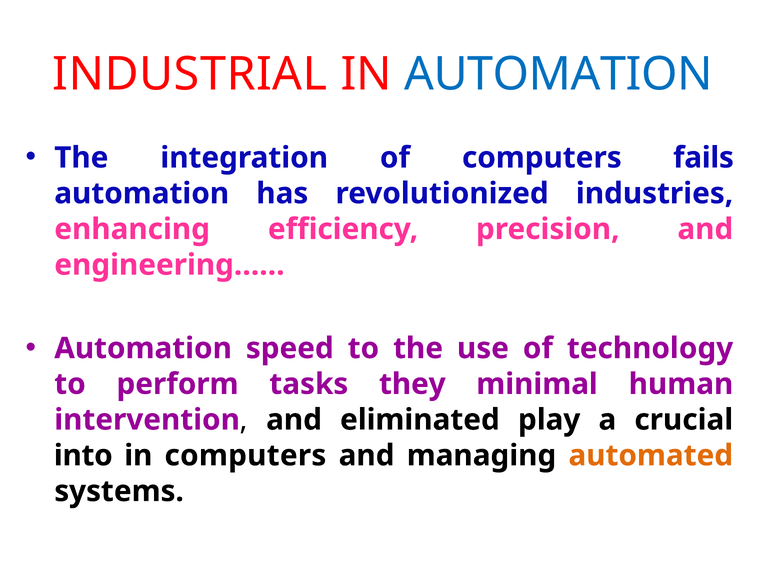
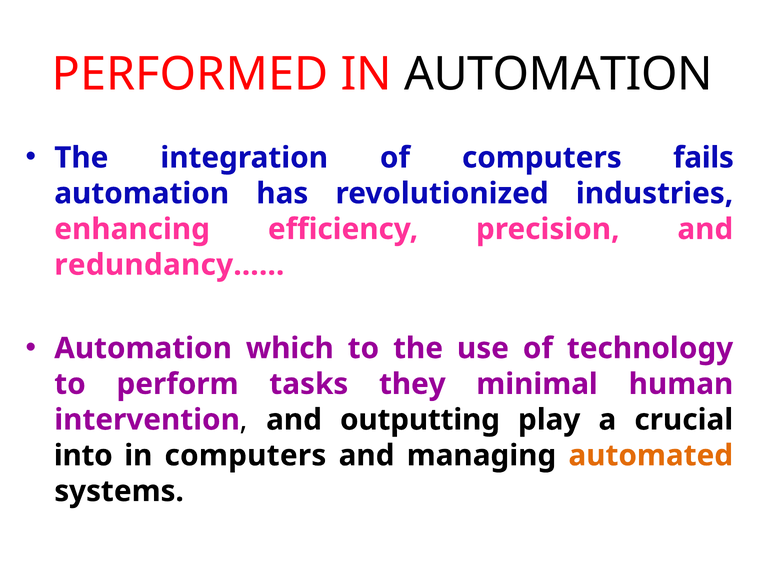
INDUSTRIAL: INDUSTRIAL -> PERFORMED (190, 74)
AUTOMATION colour: blue -> black (559, 74)
engineering……: engineering…… -> redundancy…… (169, 265)
speed: speed -> which (290, 348)
eliminated: eliminated -> outputting (420, 420)
